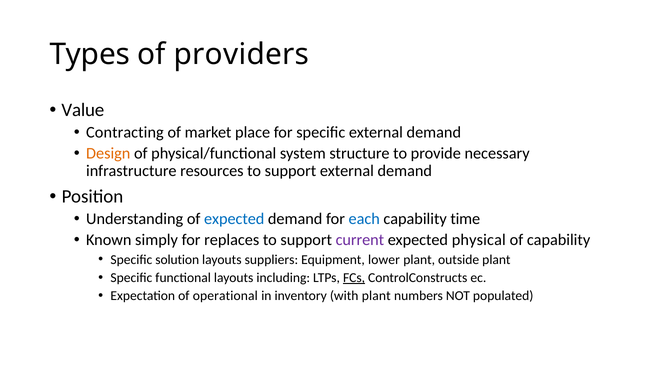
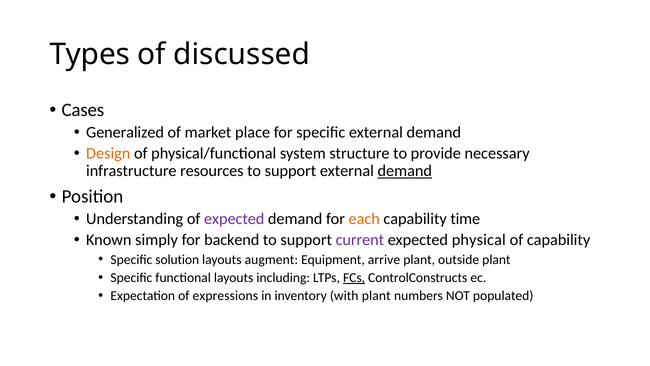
providers: providers -> discussed (242, 55)
Value: Value -> Cases (83, 110)
Contracting: Contracting -> Generalized (125, 132)
demand underline: none -> present (405, 171)
expected colour: blue -> purple (234, 219)
each colour: blue -> orange (364, 219)
replaces: replaces -> backend (232, 240)
suppliers: suppliers -> augment (271, 259)
lower: lower -> arrive (384, 259)
operational: operational -> expressions (225, 295)
